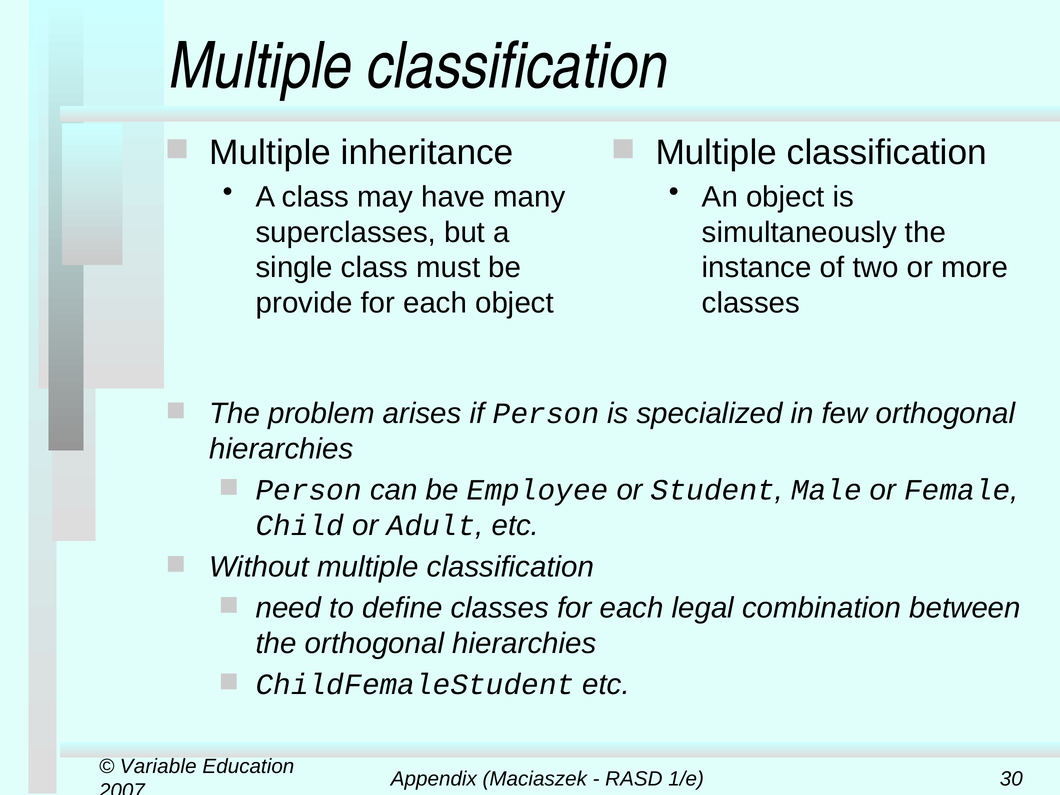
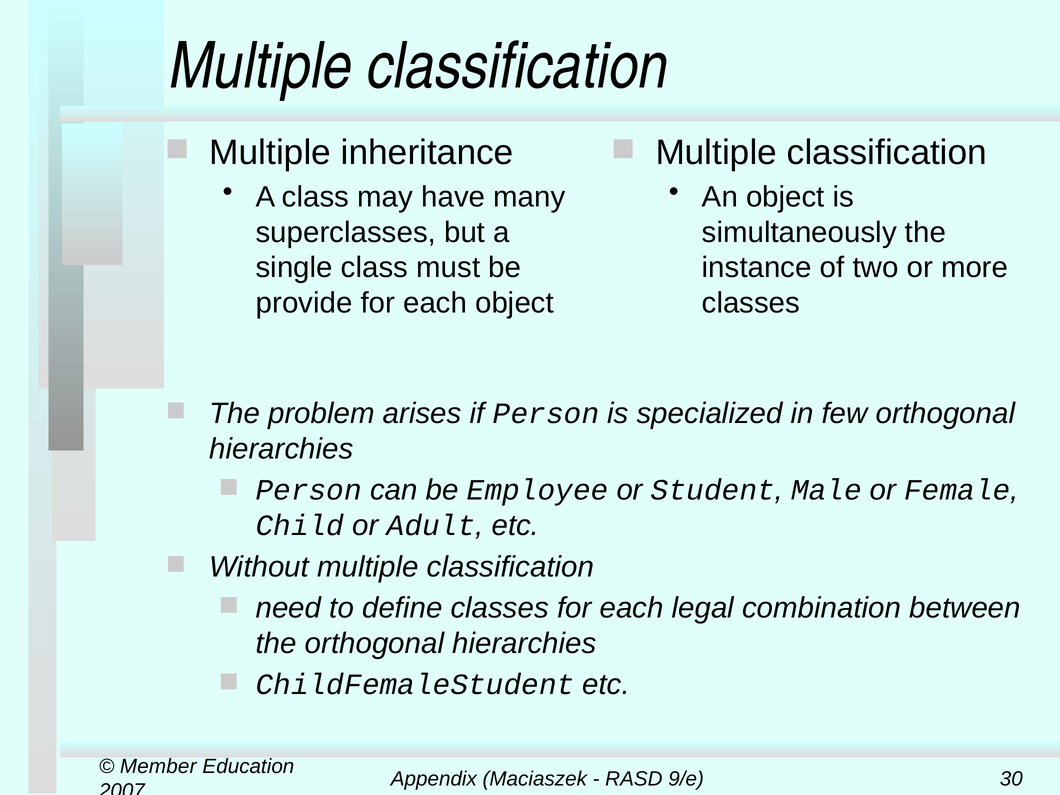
Variable: Variable -> Member (158, 766)
1/e: 1/e -> 9/e (686, 779)
